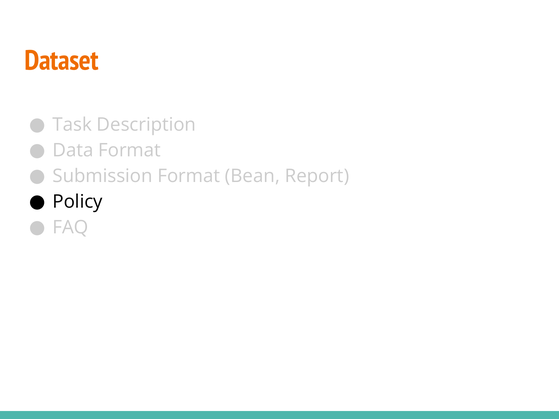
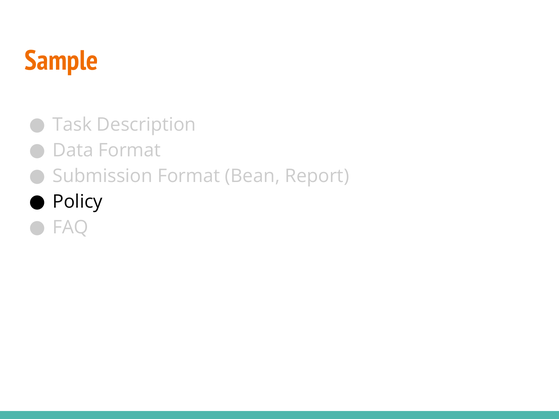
Dataset: Dataset -> Sample (61, 61)
